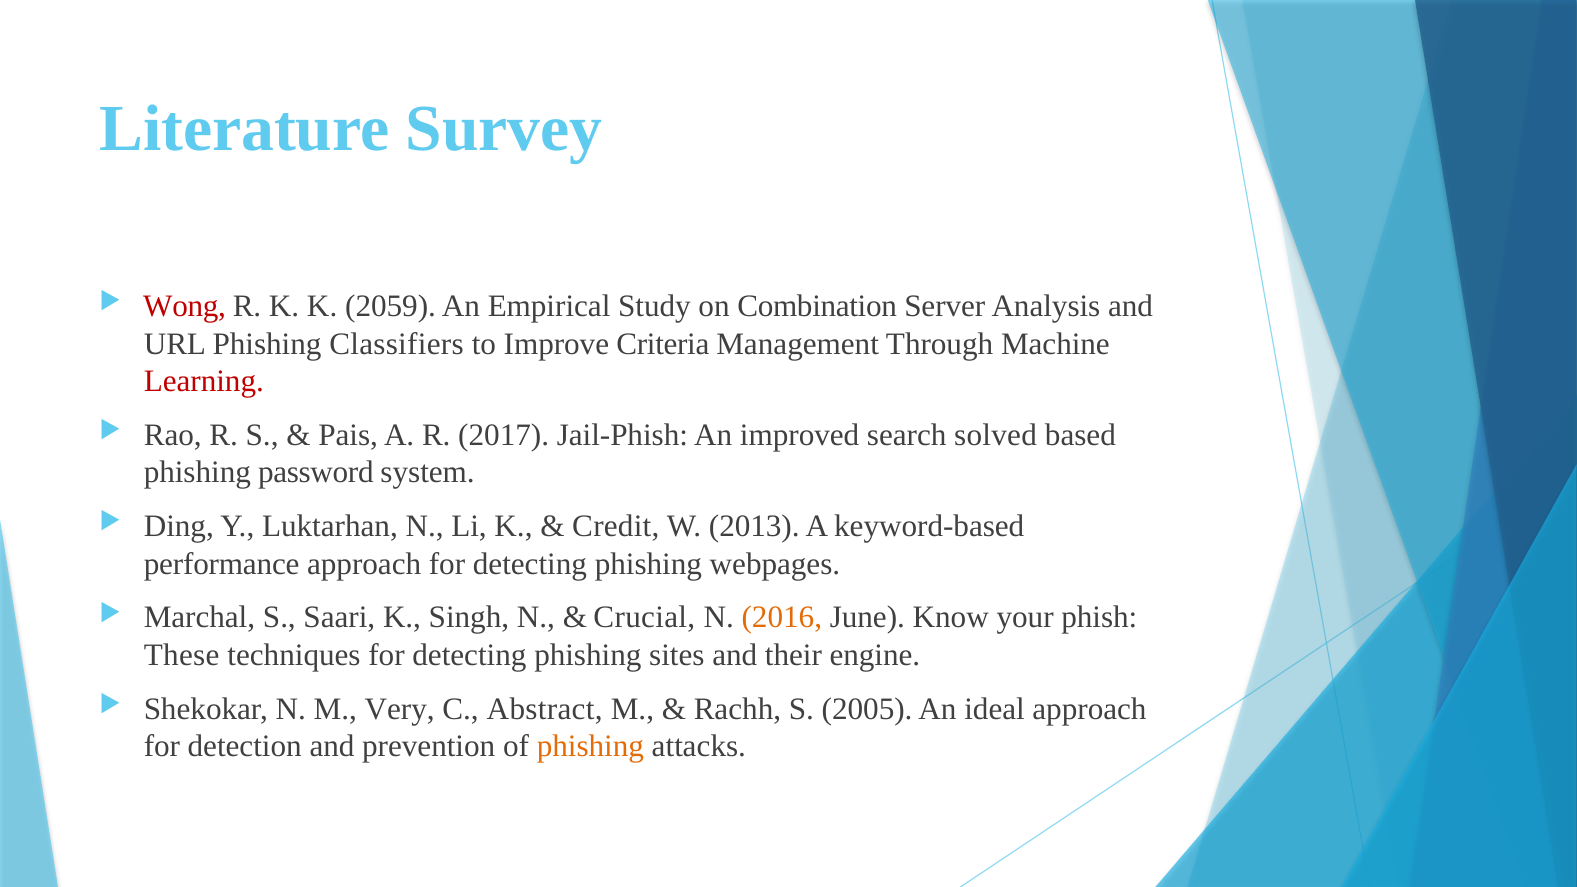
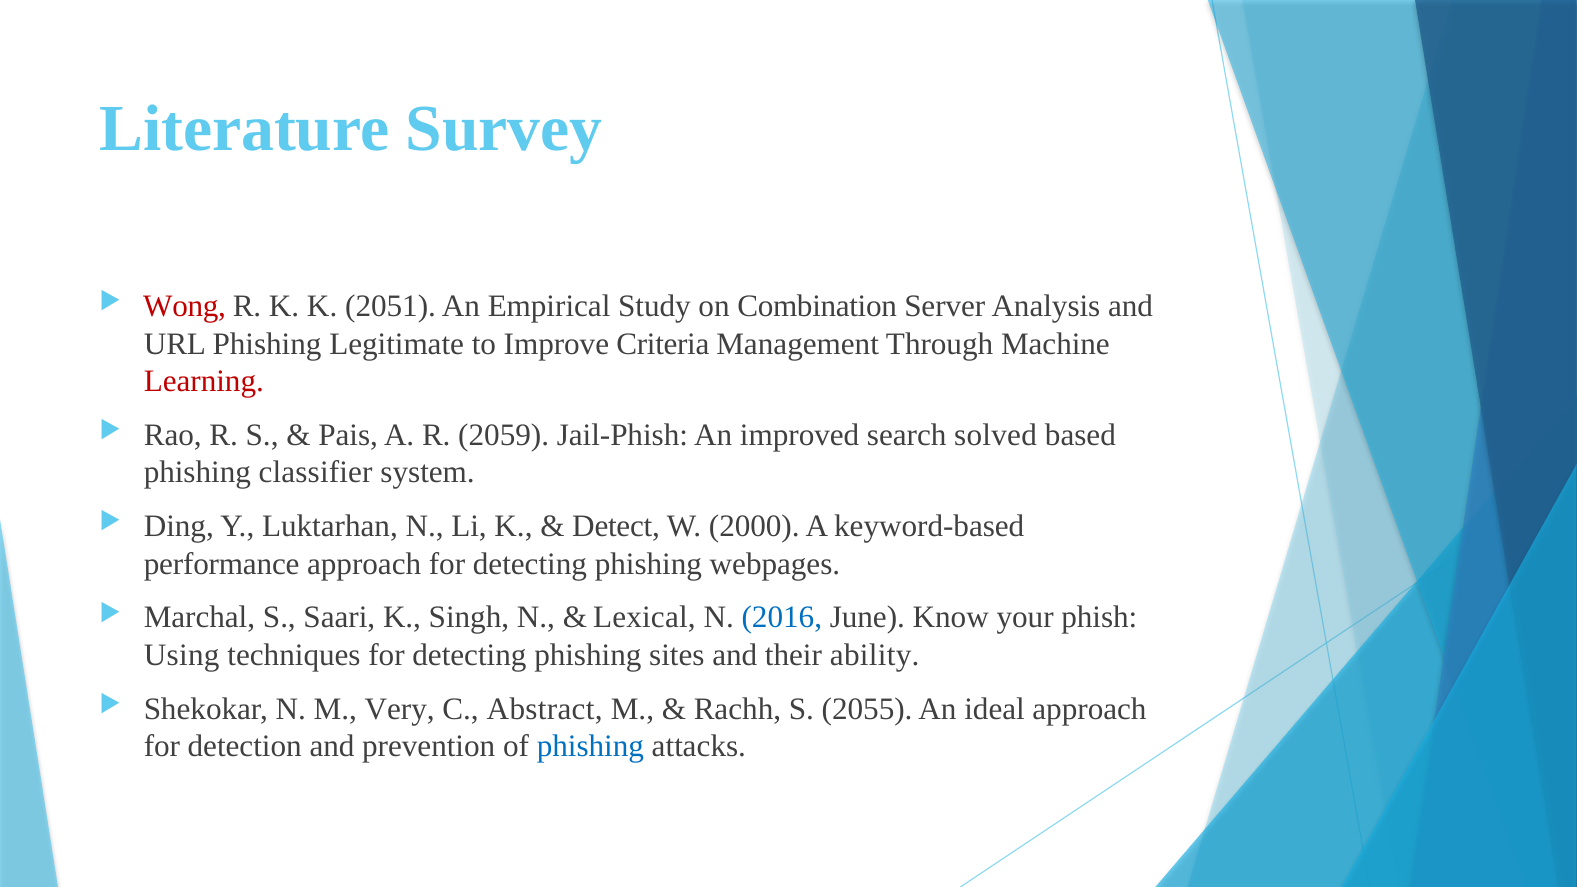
2059: 2059 -> 2051 (391, 306)
Classifiers: Classifiers -> Legitimate (397, 344)
2017: 2017 -> 2059 (504, 435)
password: password -> classifier (316, 472)
Credit: Credit -> Detect (616, 526)
2013: 2013 -> 2000 (754, 526)
Crucial: Crucial -> Lexical (644, 618)
2016 colour: orange -> blue (782, 618)
These: These -> Using (182, 655)
engine: engine -> ability (875, 655)
2005: 2005 -> 2055 (867, 709)
phishing colour: orange -> blue (590, 746)
